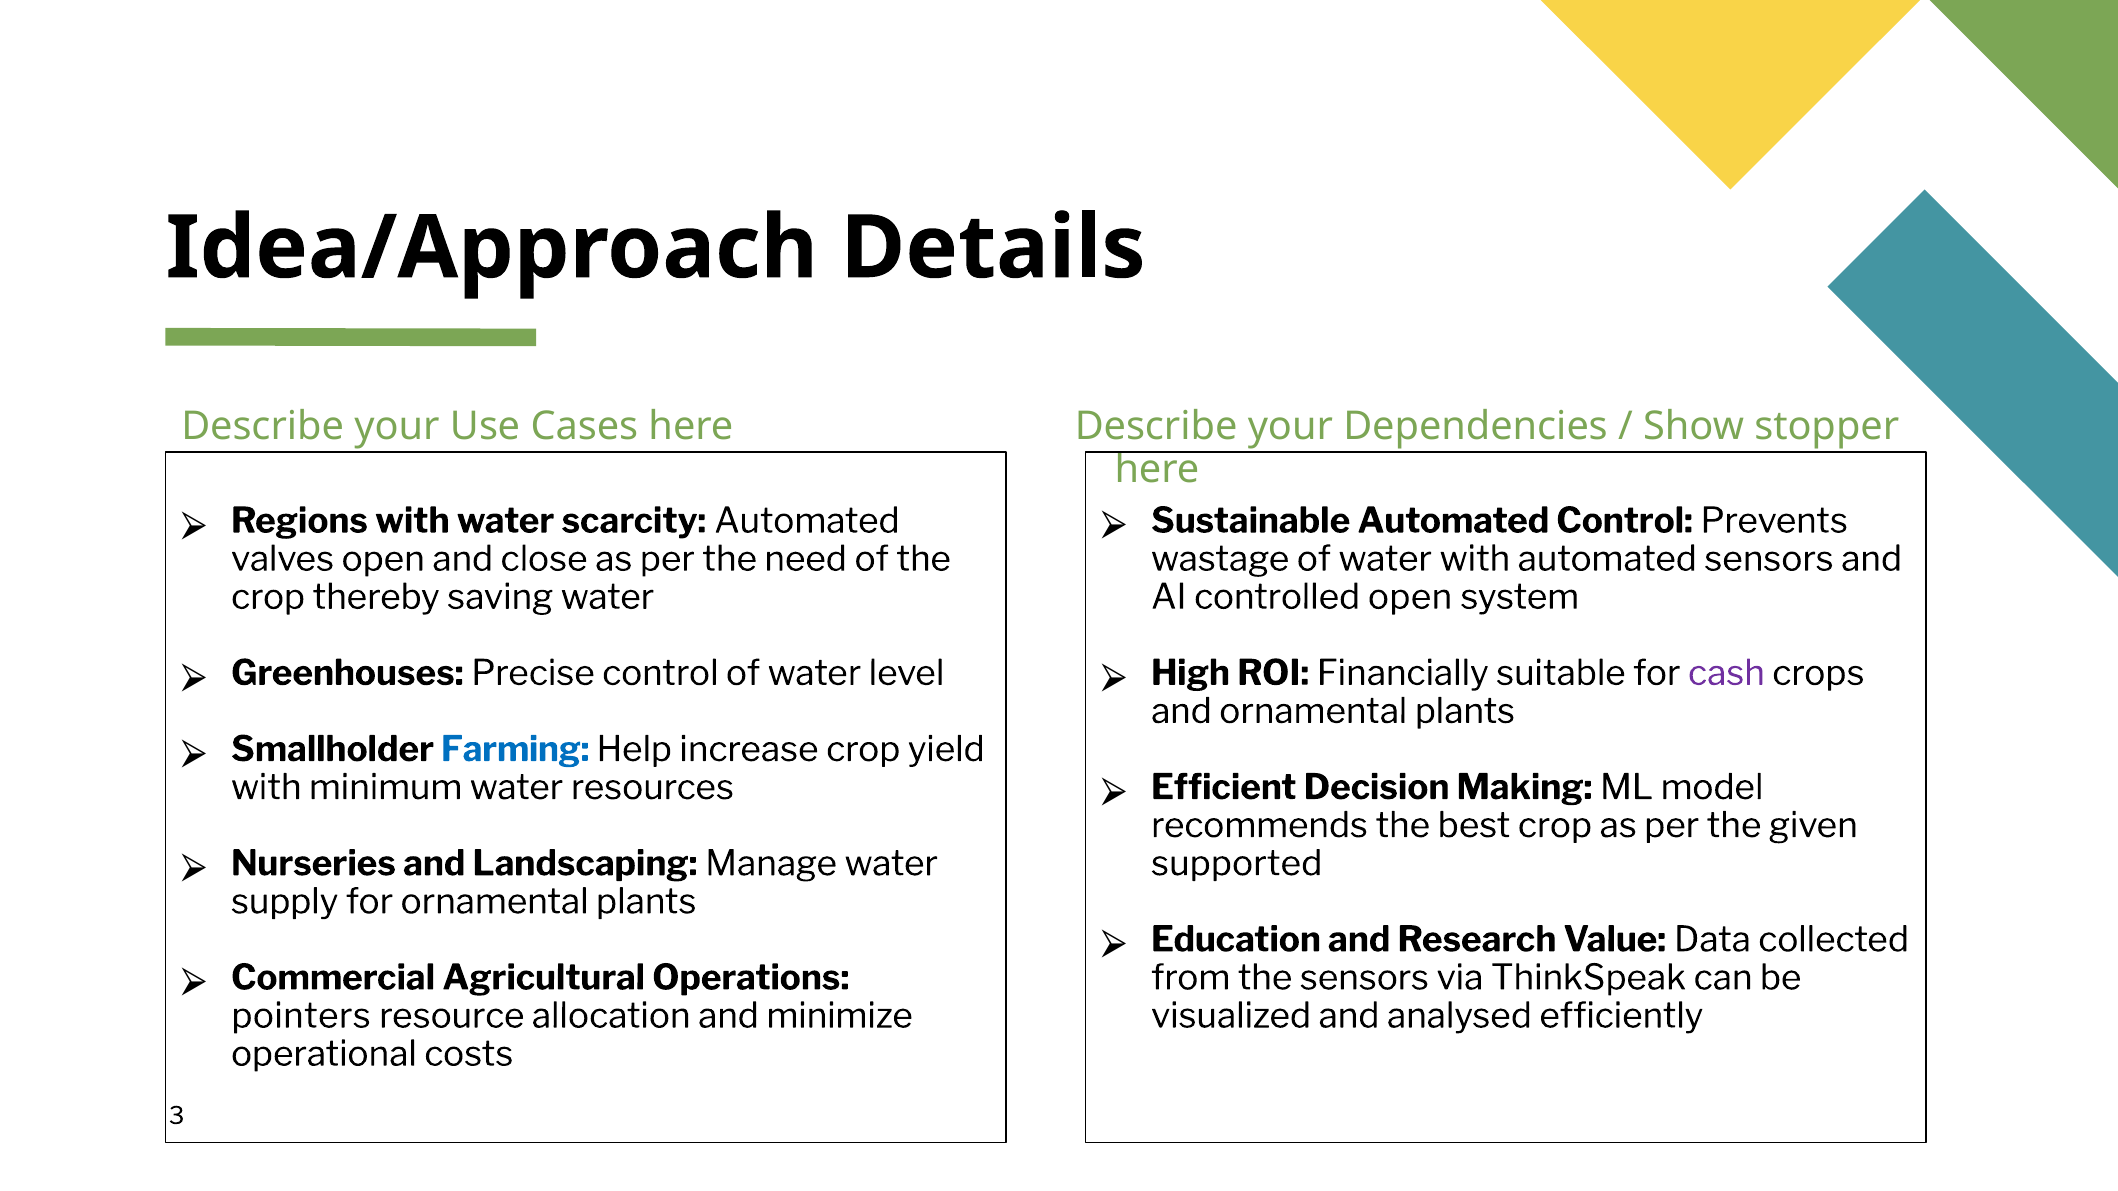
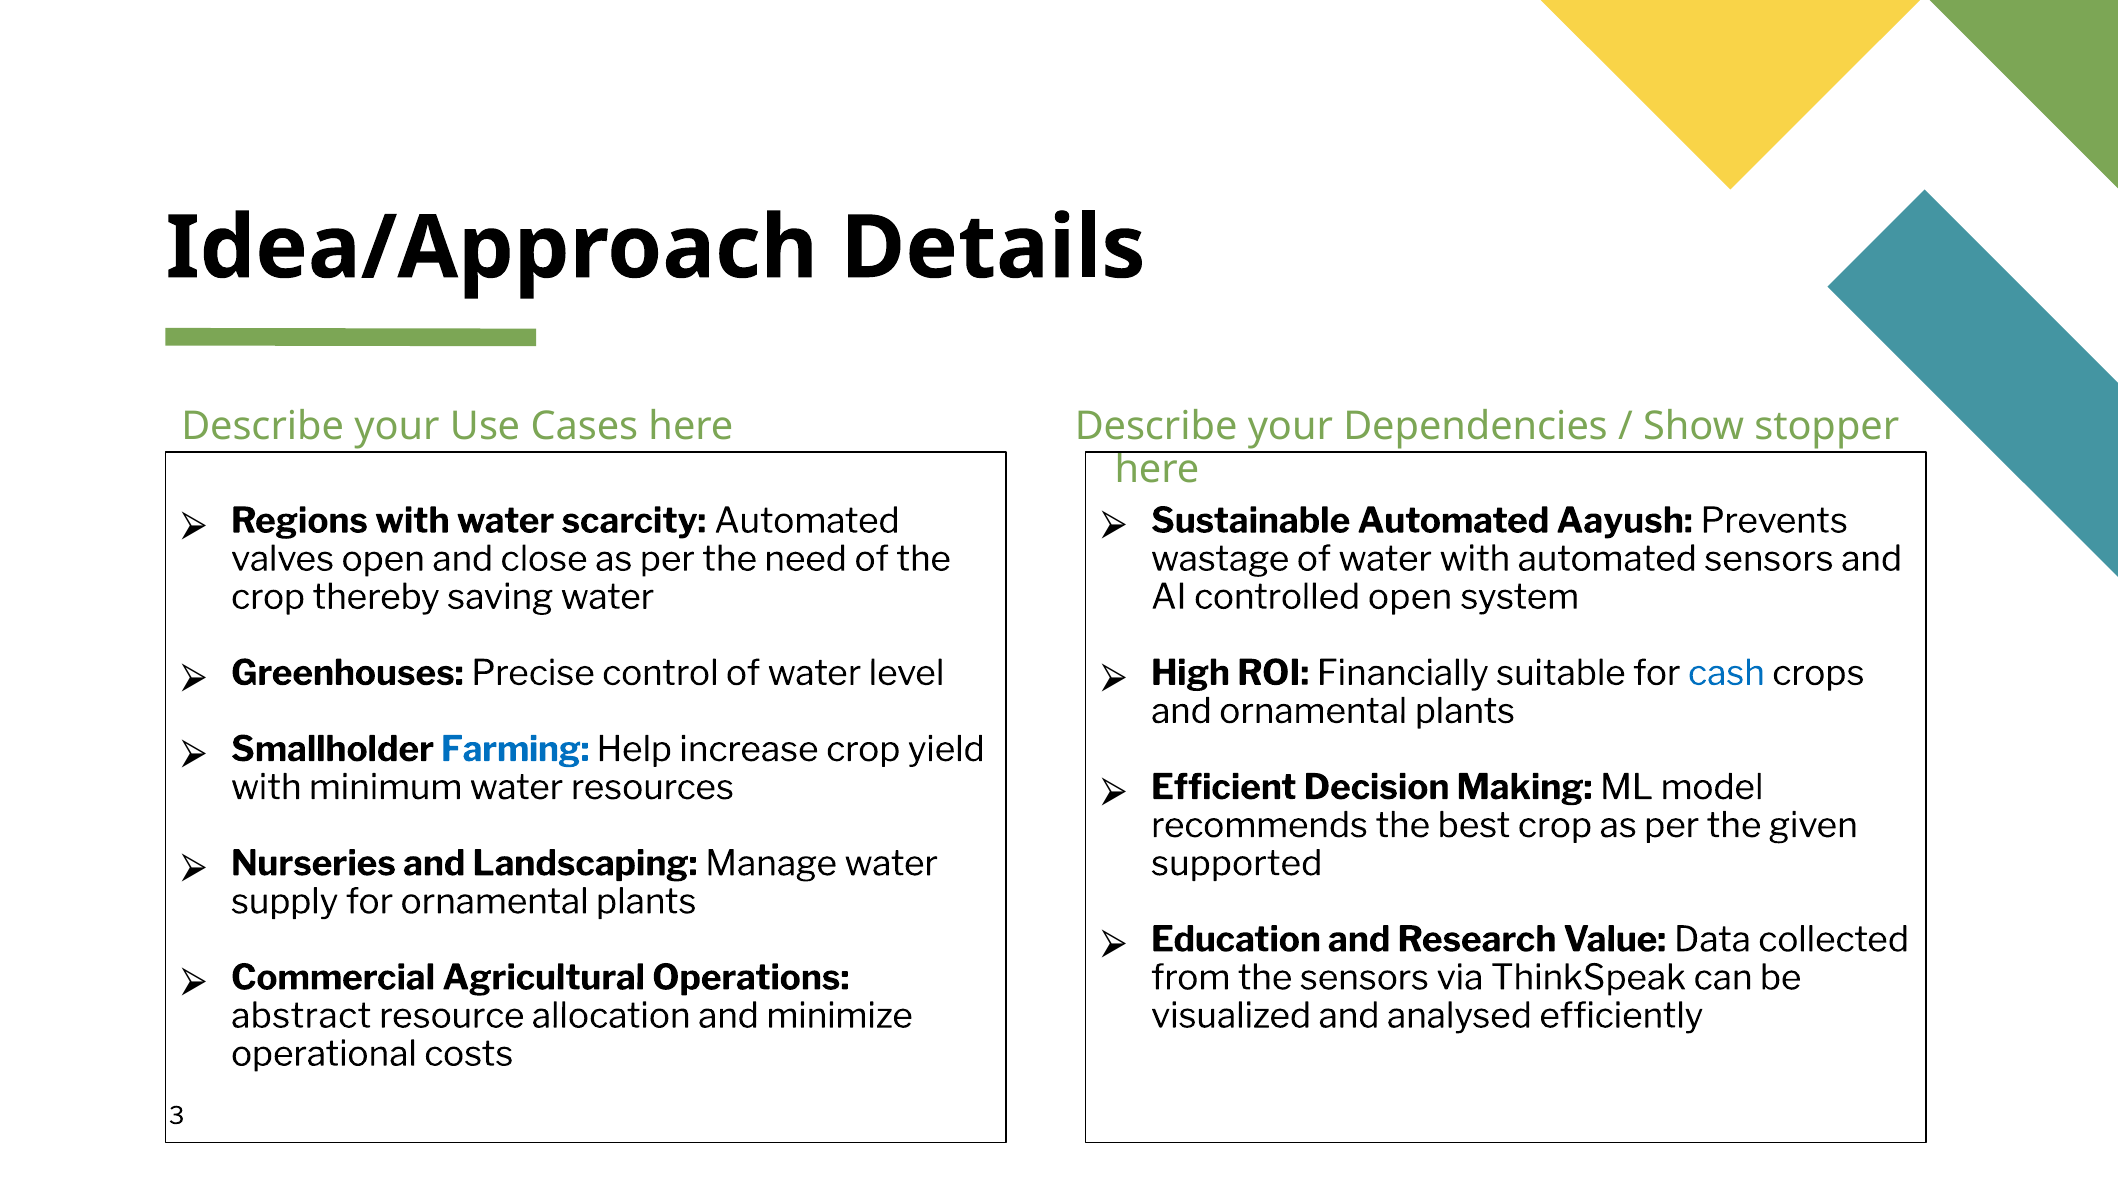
Automated Control: Control -> Aayush (1624, 521)
cash colour: purple -> blue (1726, 673)
pointers: pointers -> abstract (301, 1016)
